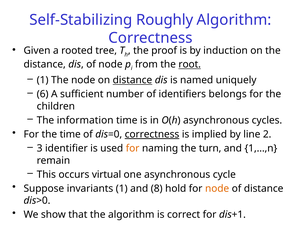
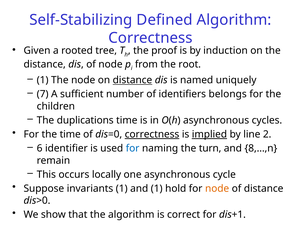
Roughly: Roughly -> Defined (165, 20)
root underline: present -> none (190, 64)
6: 6 -> 7 (43, 94)
information: information -> duplications (85, 120)
implied underline: none -> present (209, 134)
3: 3 -> 6 (40, 148)
for colour: orange -> blue (133, 148)
1,…,n: 1,…,n -> 8,…,n (261, 148)
virtual: virtual -> locally (107, 174)
and 8: 8 -> 1 (157, 188)
